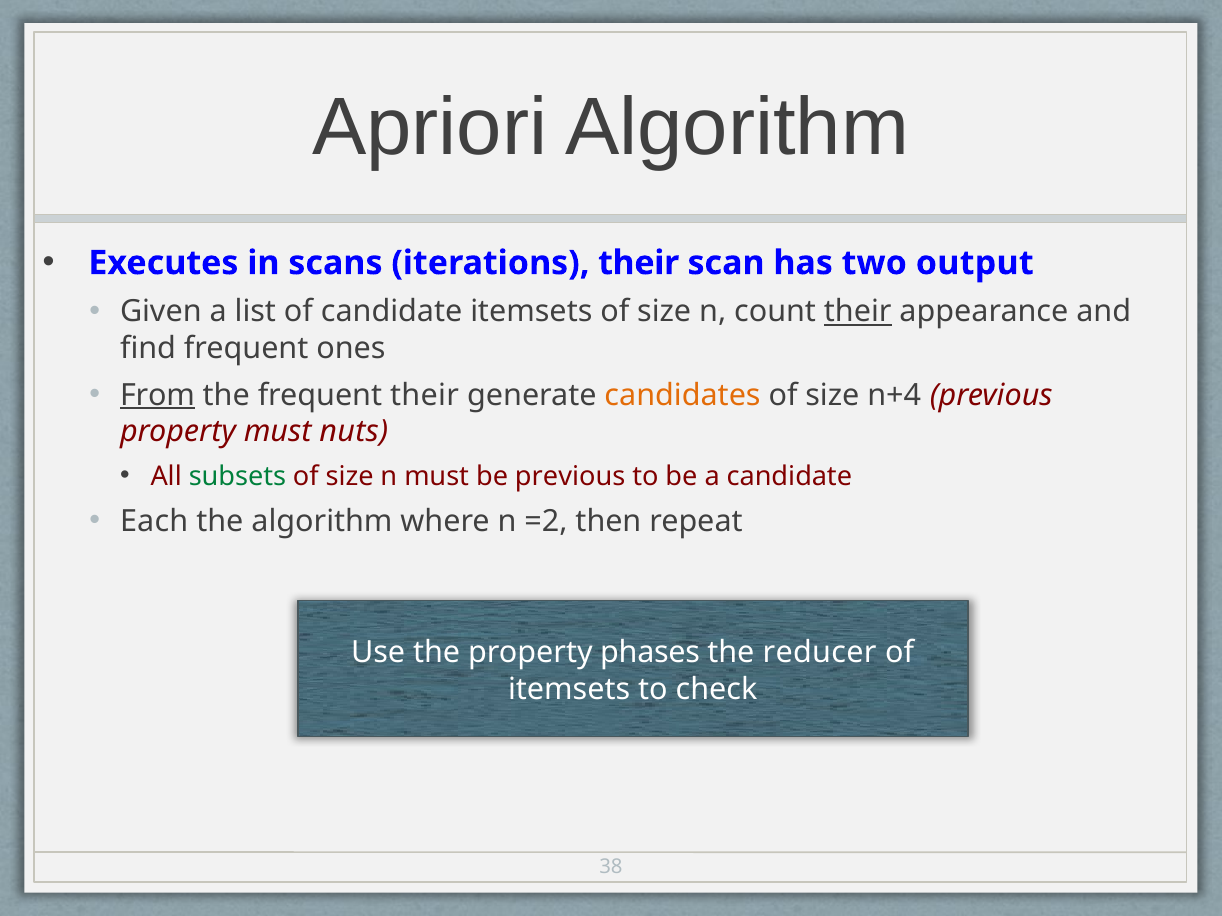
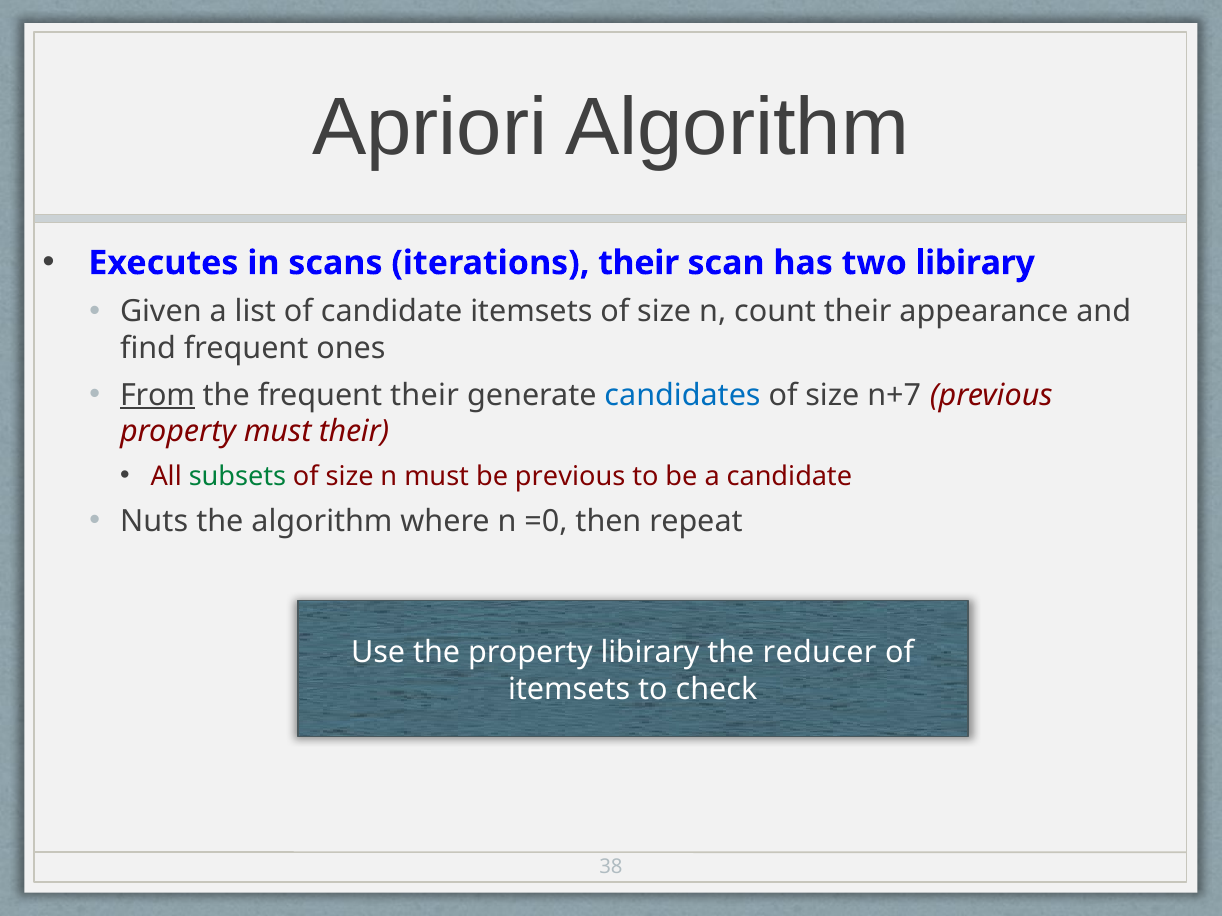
two output: output -> libirary (975, 263)
their underline: present -> none (858, 312)
candidates colour: orange -> blue (683, 395)
n+4: n+4 -> n+7 (894, 395)
must nuts: nuts -> their (354, 432)
Each: Each -> Nuts (154, 522)
=2: =2 -> =0 (546, 522)
property phases: phases -> libirary (650, 653)
